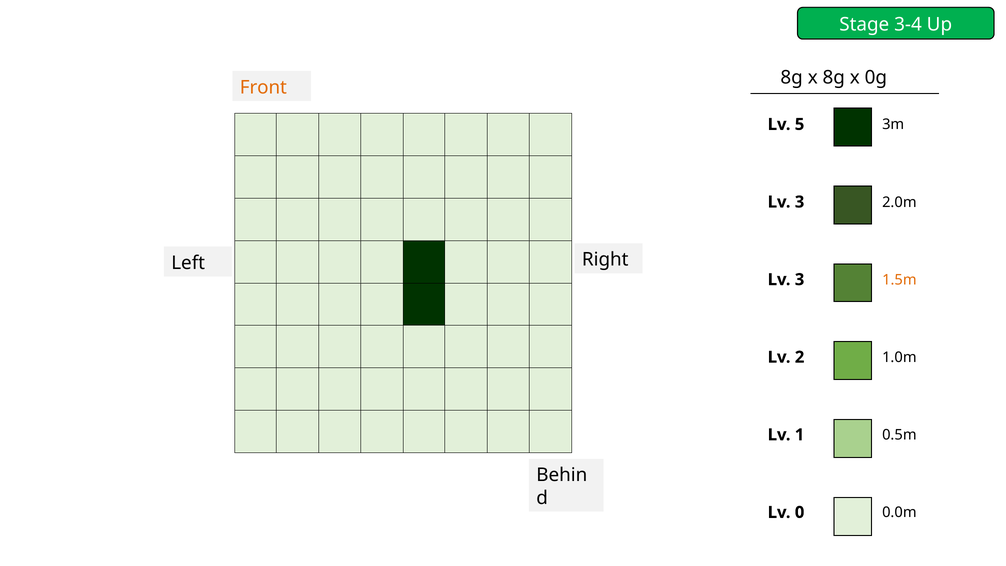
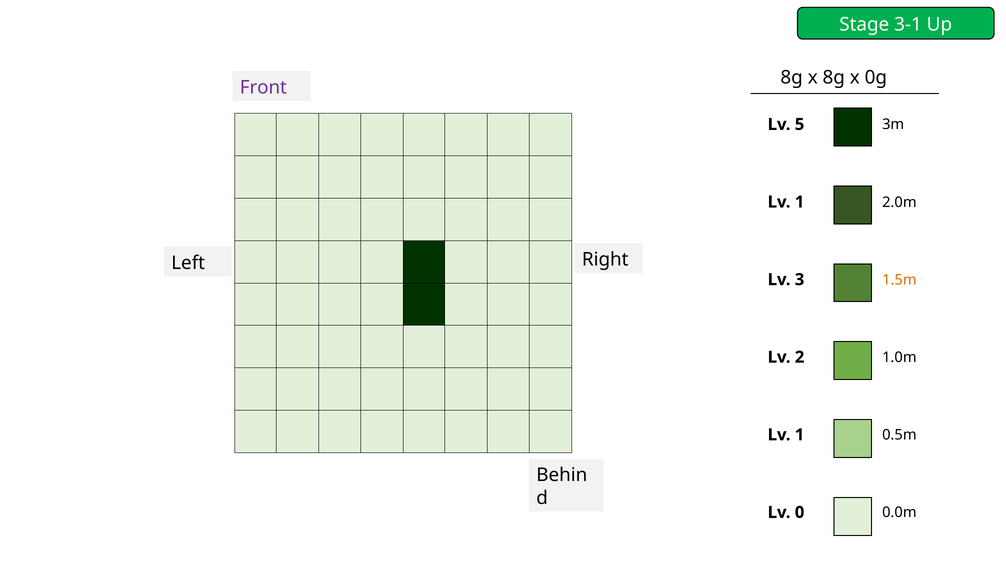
3-4: 3-4 -> 3-1 (908, 25)
Front colour: orange -> purple (263, 87)
3: 3 -> 1 (800, 202)
